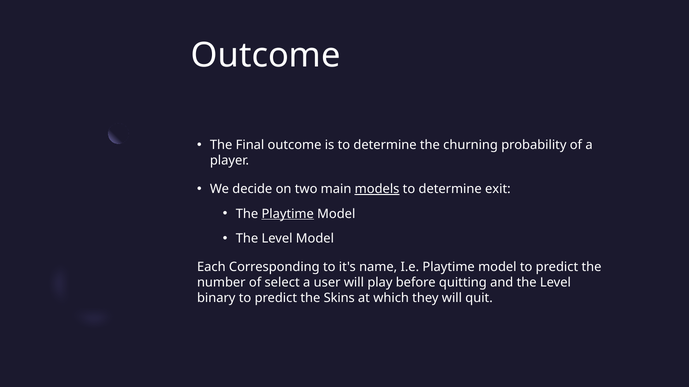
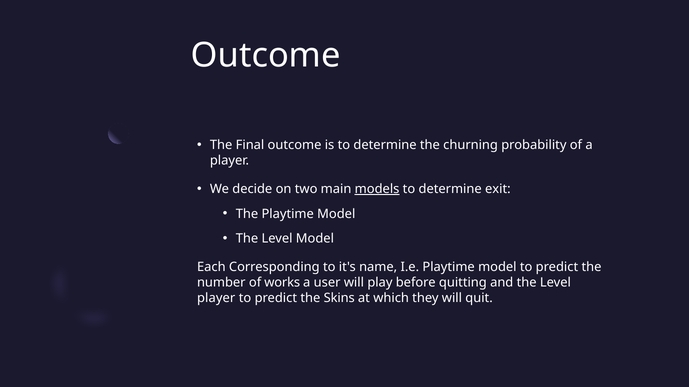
Playtime underline: present -> none (288, 214)
select: select -> works (282, 283)
binary: binary -> player (216, 298)
